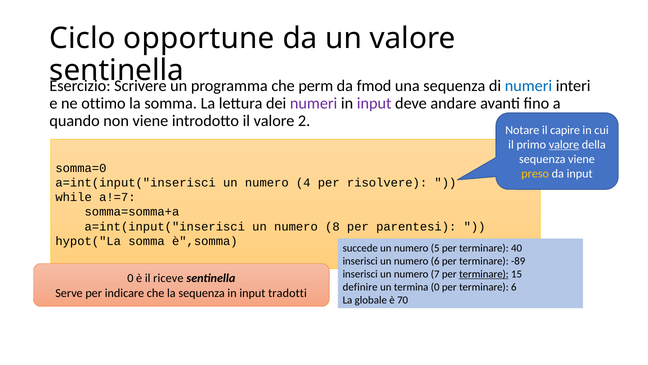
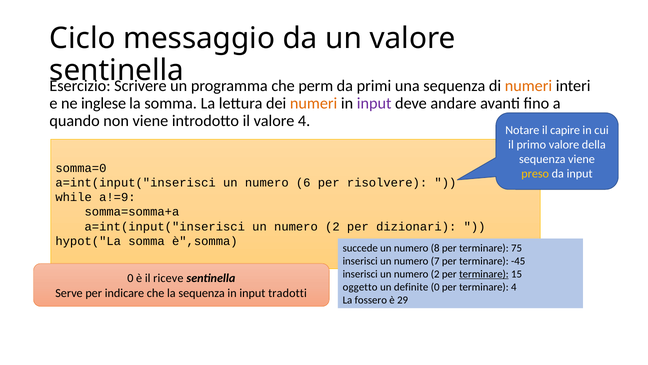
opportune: opportune -> messaggio (199, 38)
fmod: fmod -> primi (374, 86)
numeri colour: blue -> orange (528, 86)
ottimo: ottimo -> inglese (104, 103)
numeri colour: purple -> orange (314, 103)
valore 2: 2 -> 4 (304, 121)
valore underline: present -> none (564, 144)
4: 4 -> 6 (303, 183)
a!=7: a!=7 -> a!=9 (117, 197)
a=int(input("inserisci un numero 8: 8 -> 2 (332, 226)
parentesi: parentesi -> dizionari (416, 226)
5: 5 -> 8 (435, 248)
40: 40 -> 75 (517, 248)
numero 6: 6 -> 7 (435, 261)
-89: -89 -> -45 (518, 261)
inserisci un numero 7: 7 -> 2 (435, 274)
definire: definire -> oggetto (360, 287)
termina: termina -> definite (411, 287)
terminare 6: 6 -> 4 (514, 287)
globale: globale -> fossero (371, 300)
70: 70 -> 29 (403, 300)
